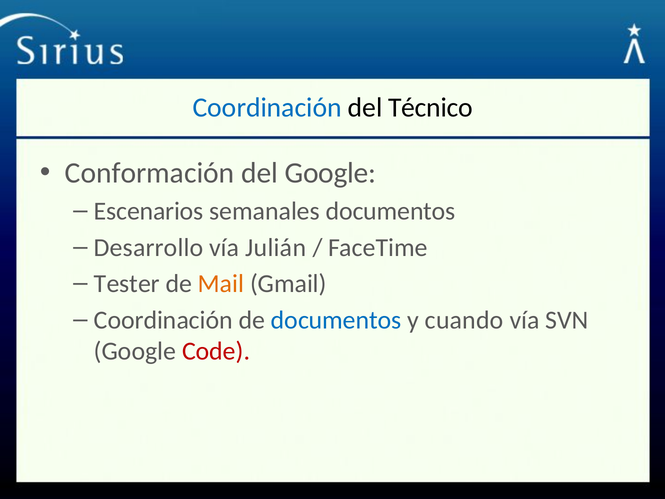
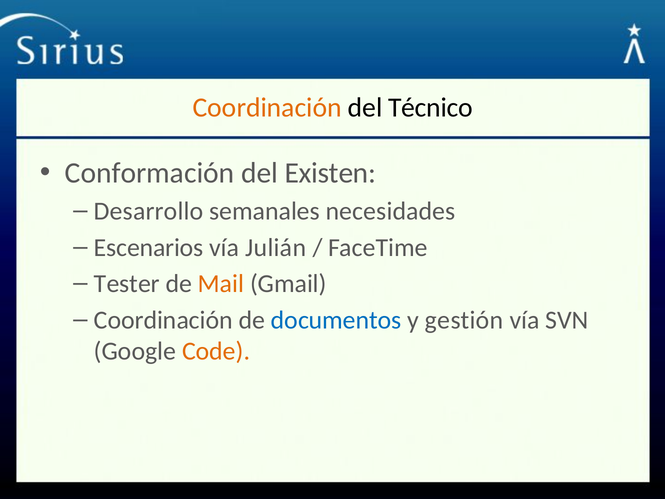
Coordinación colour: blue -> orange (267, 108)
del Google: Google -> Existen (330, 173)
Escenarios: Escenarios -> Desarrollo (149, 211)
semanales documentos: documentos -> necesidades (391, 211)
Desarrollo: Desarrollo -> Escenarios (149, 247)
cuando: cuando -> gestión (464, 320)
Code colour: red -> orange (216, 351)
